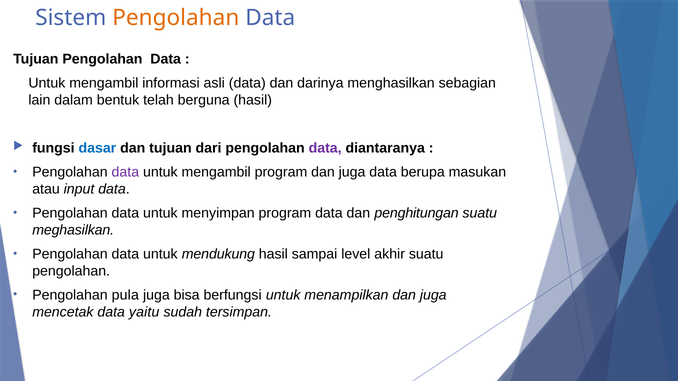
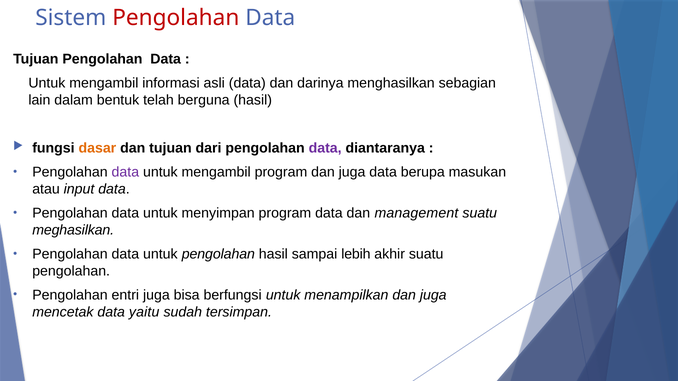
Pengolahan colour: orange -> red (176, 18)
dasar colour: blue -> orange (97, 148)
penghitungan: penghitungan -> management (416, 213)
untuk mendukung: mendukung -> pengolahan (218, 254)
level: level -> lebih (356, 254)
pula: pula -> entri (125, 295)
